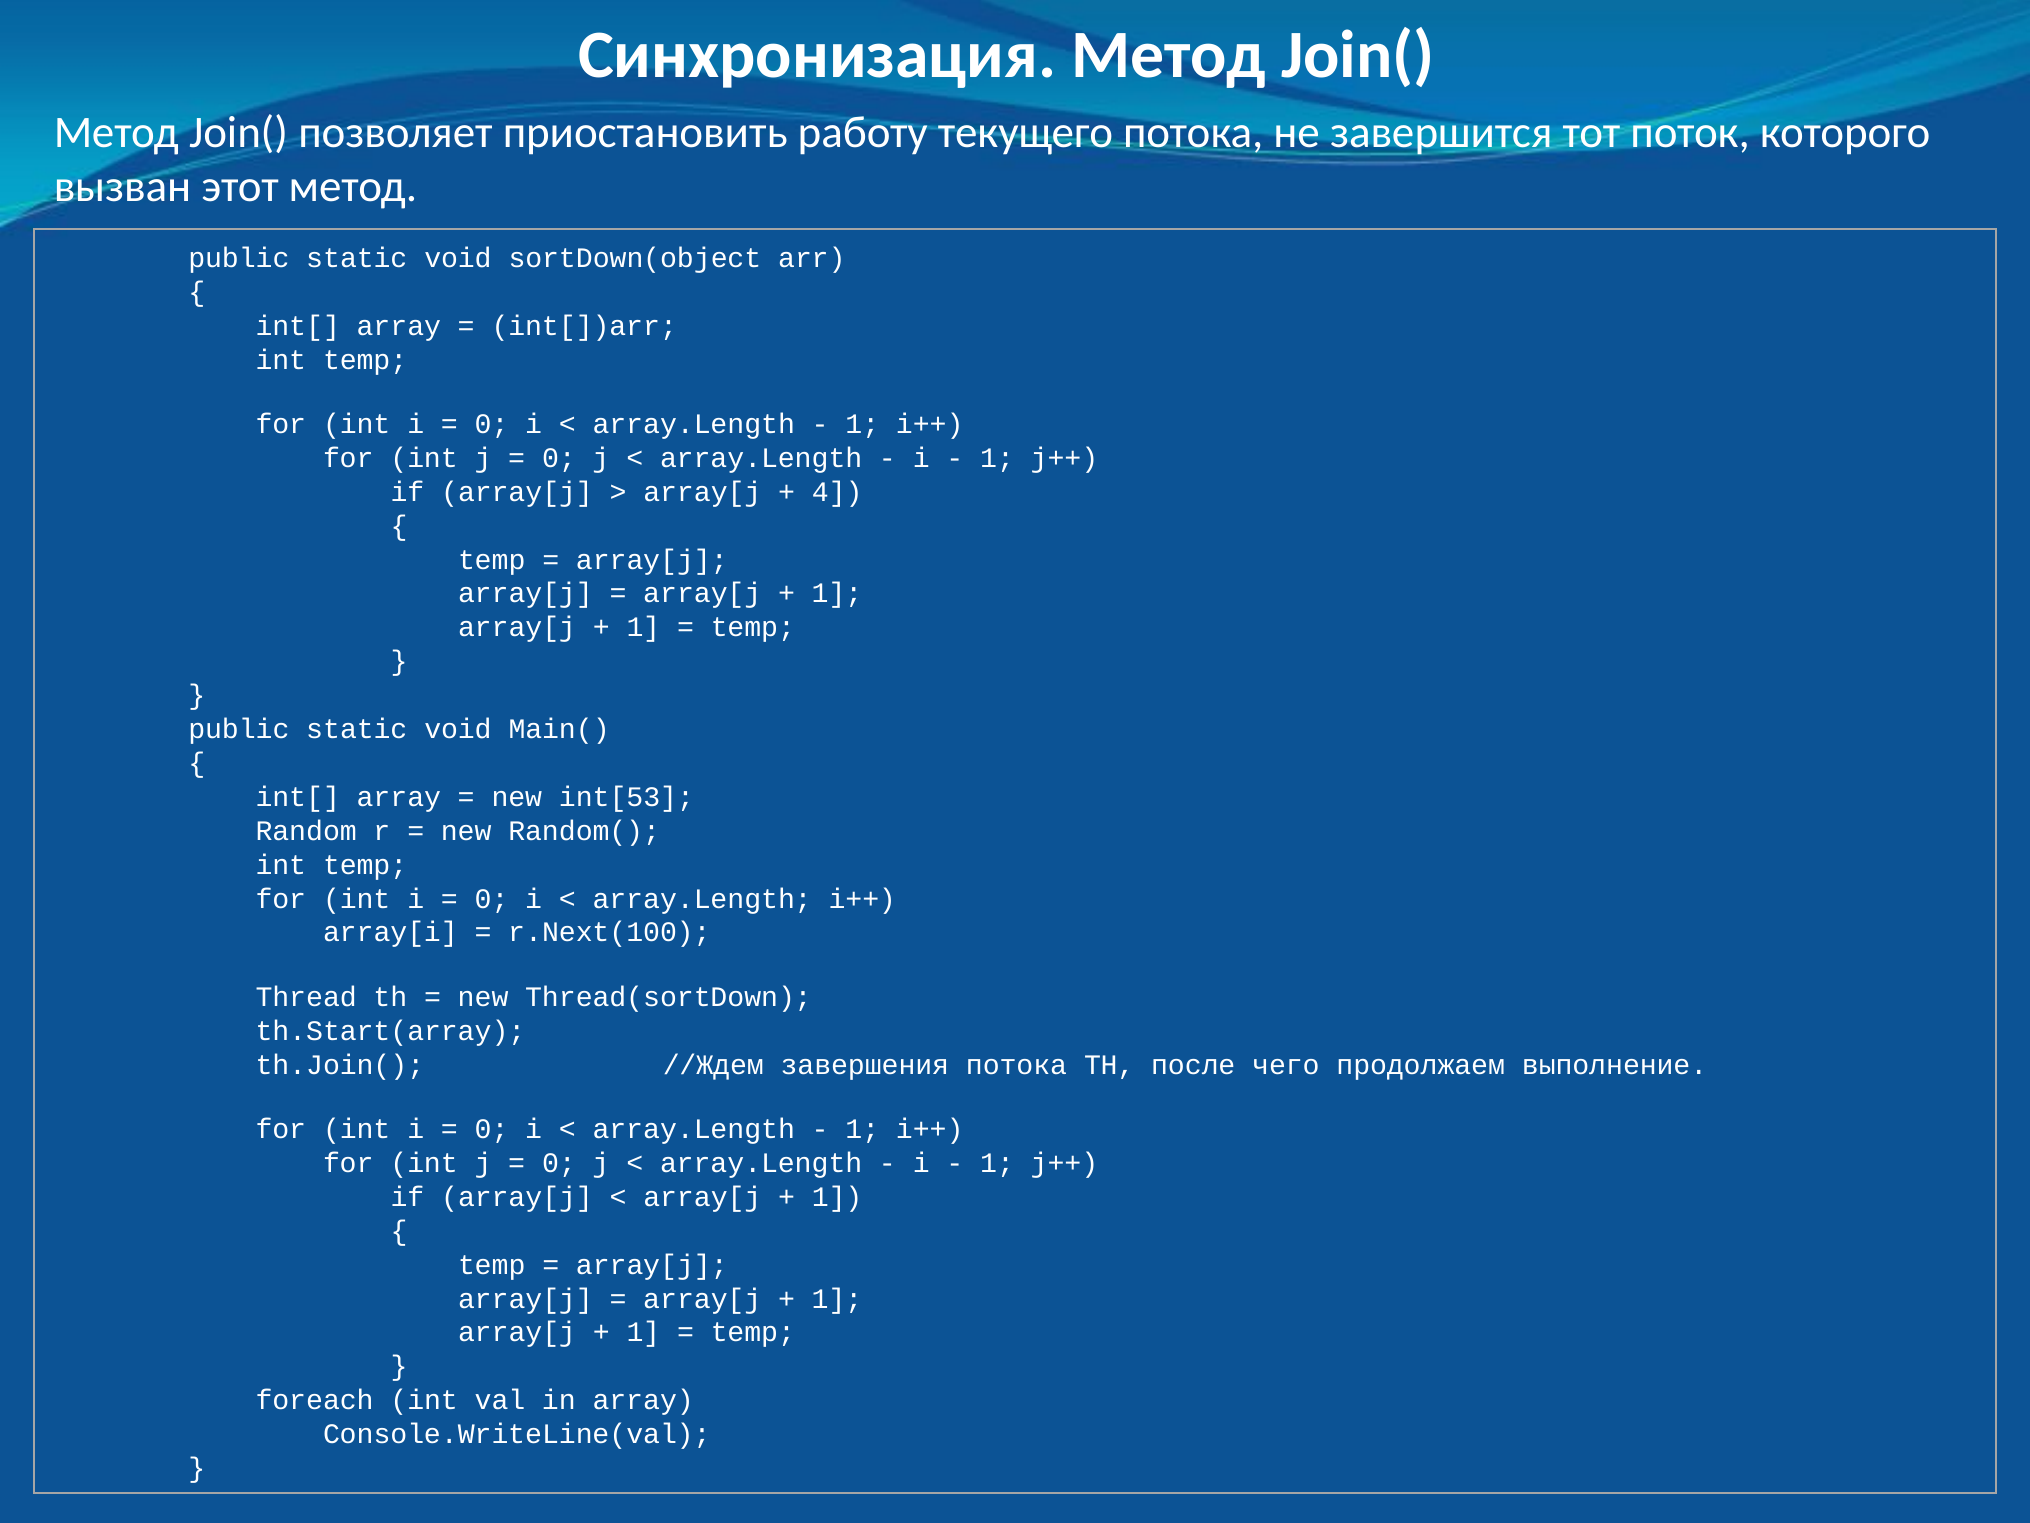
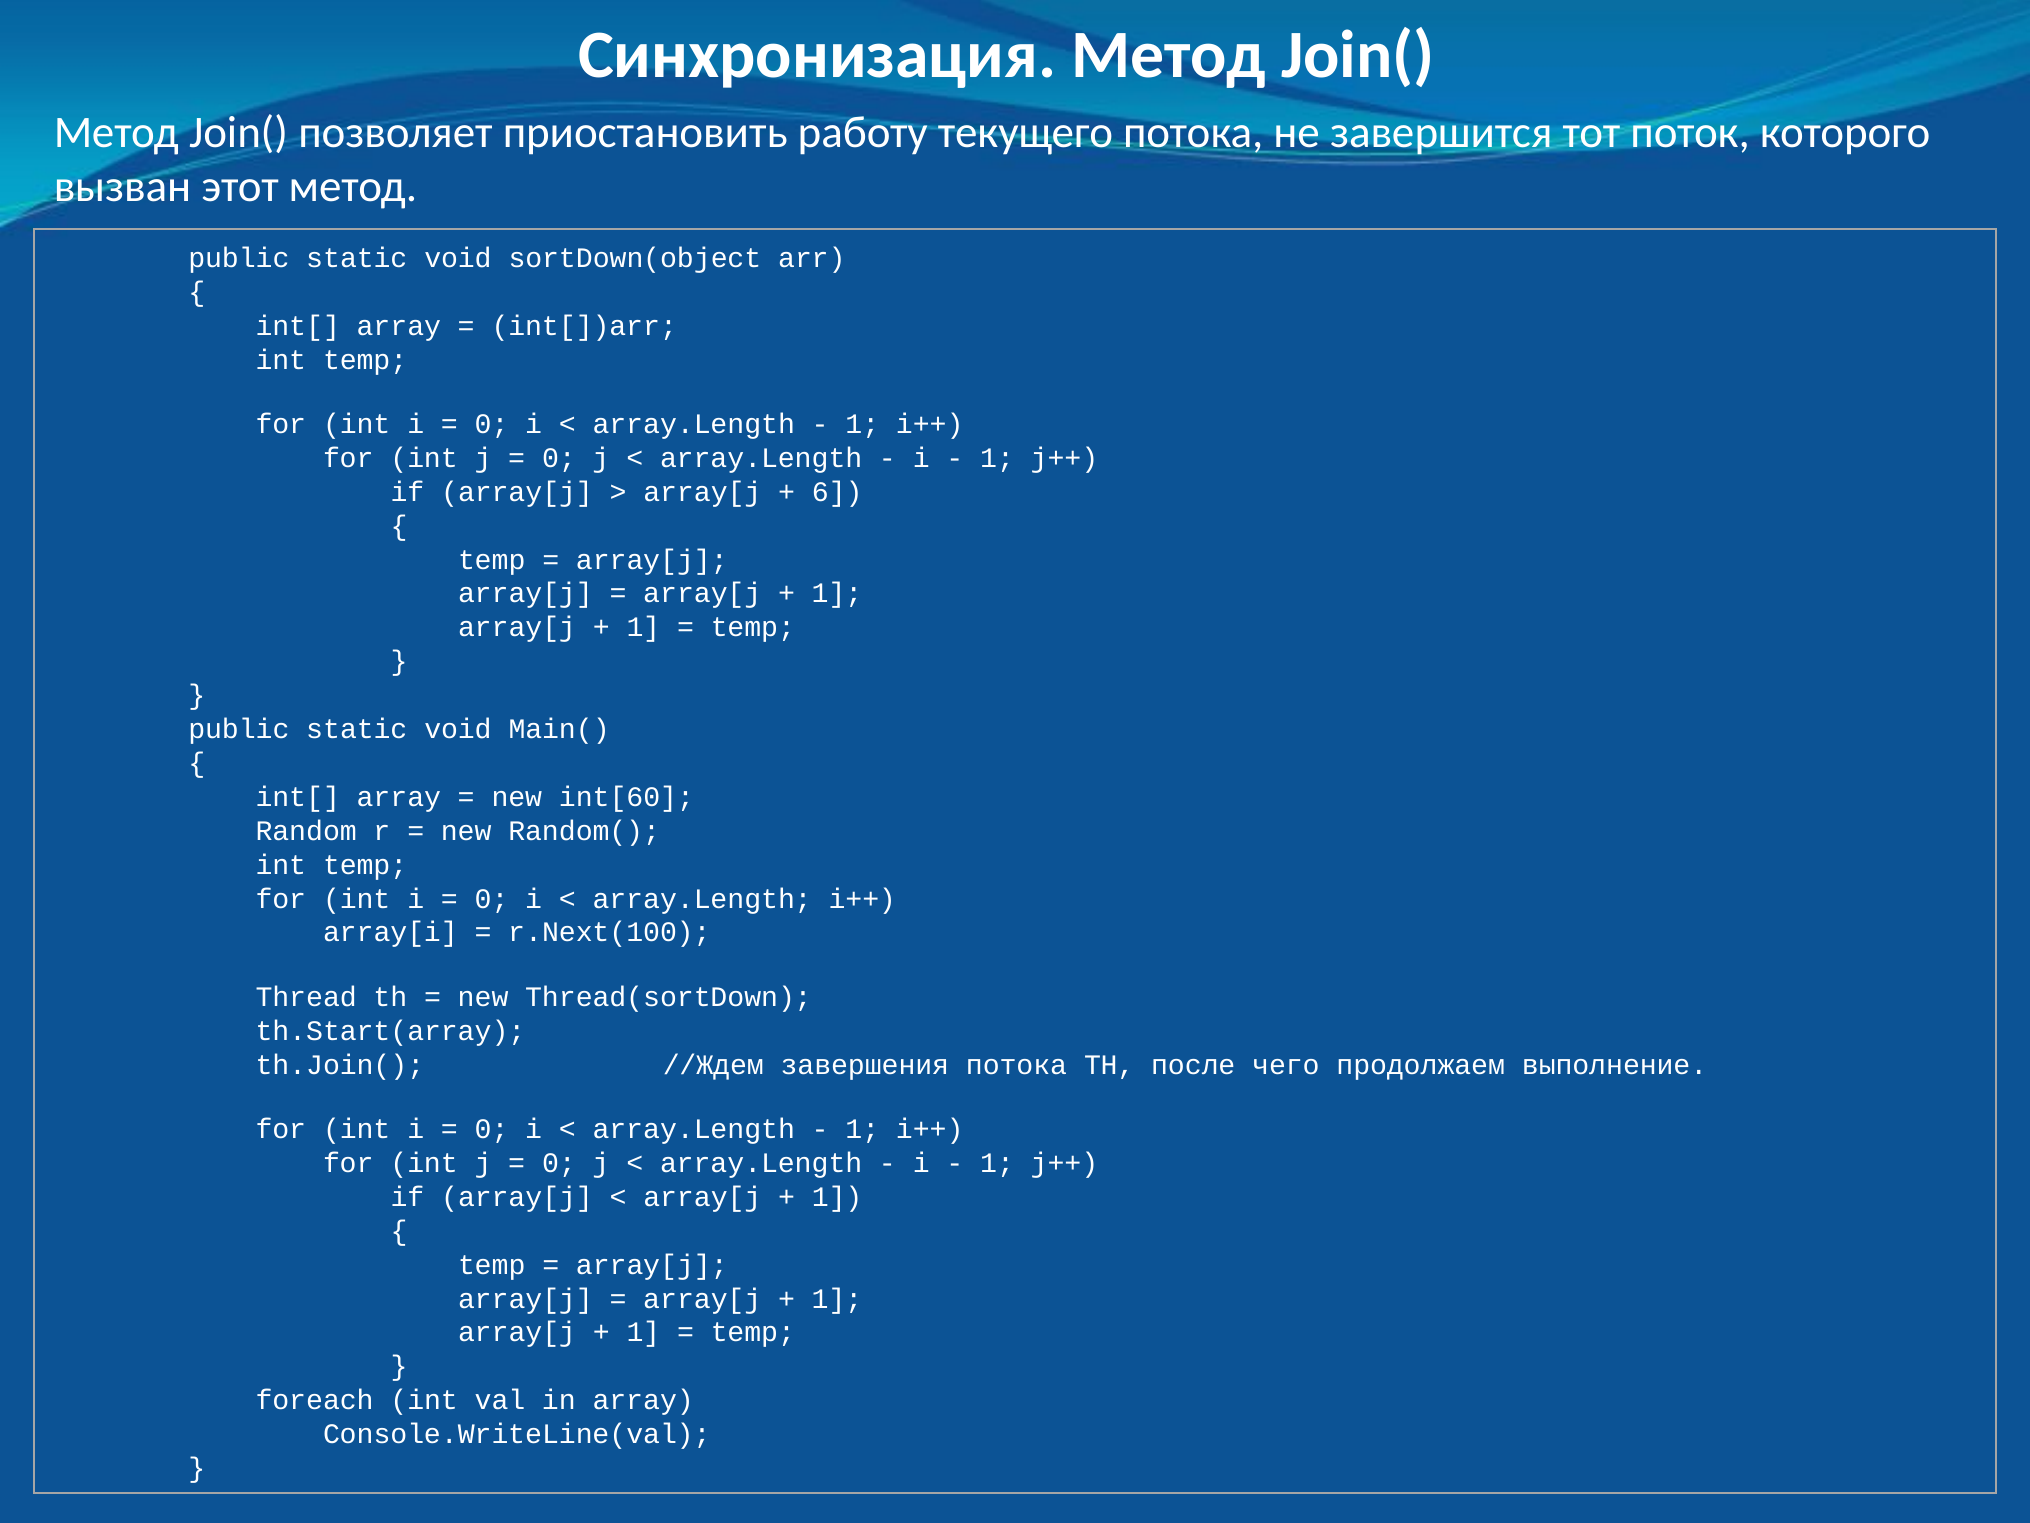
4: 4 -> 6 (837, 492)
int[53: int[53 -> int[60 (626, 797)
